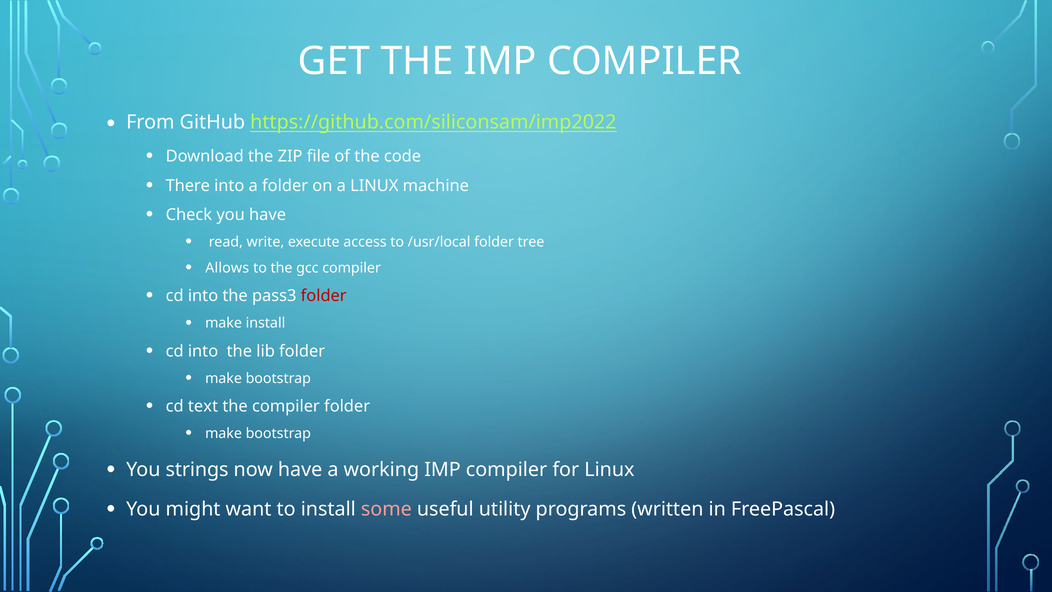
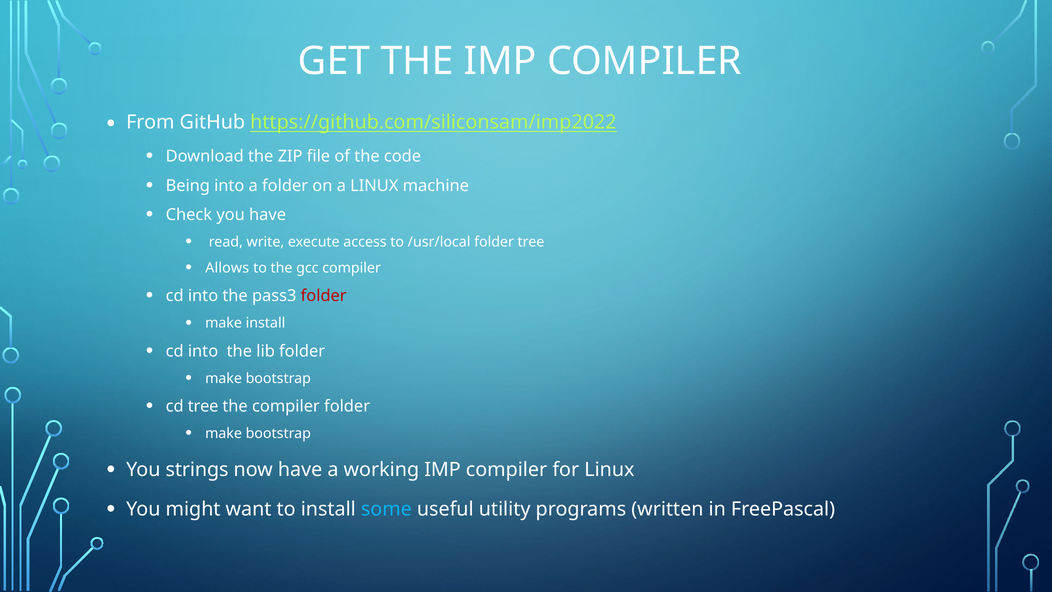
There: There -> Being (188, 186)
cd text: text -> tree (203, 406)
some colour: pink -> light blue (386, 509)
